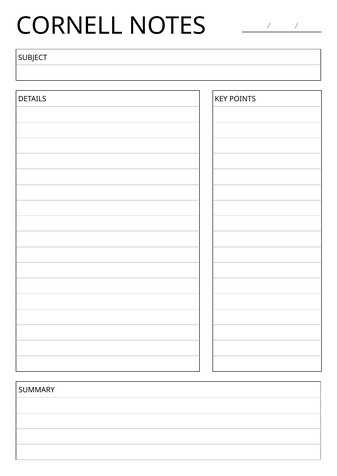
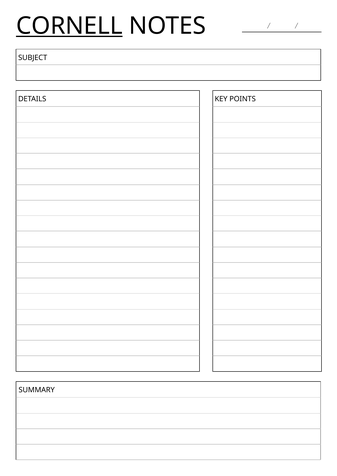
CORNELL underline: none -> present (69, 26)
